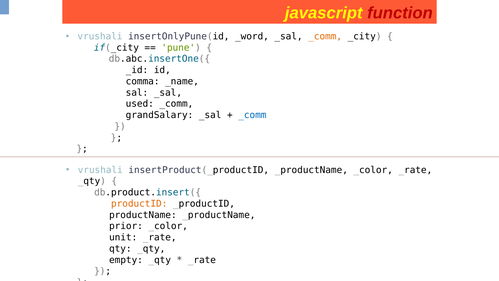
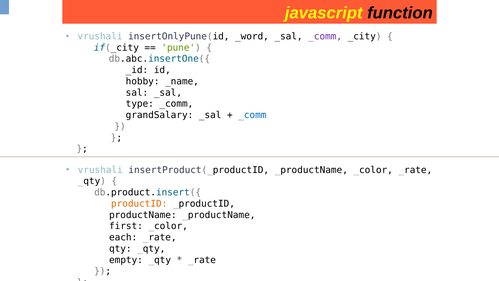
function colour: red -> black (400, 13)
_comm colour: orange -> purple (325, 36)
comma: comma -> hobby (143, 81)
used: used -> type (140, 104)
prior: prior -> first (126, 226)
unit: unit -> each (123, 237)
